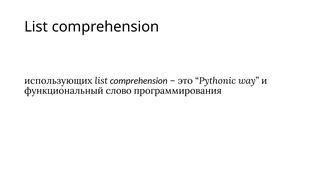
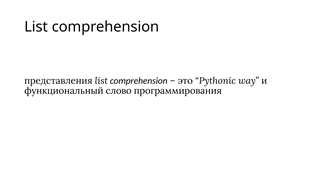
использующих: использующих -> представления (58, 81)
